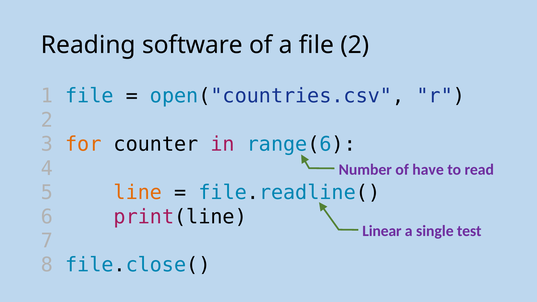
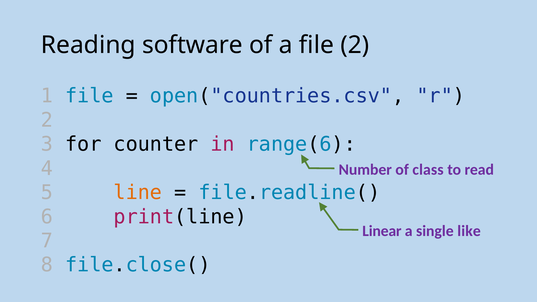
for colour: orange -> black (83, 144)
have: have -> class (428, 170)
test: test -> like (469, 231)
